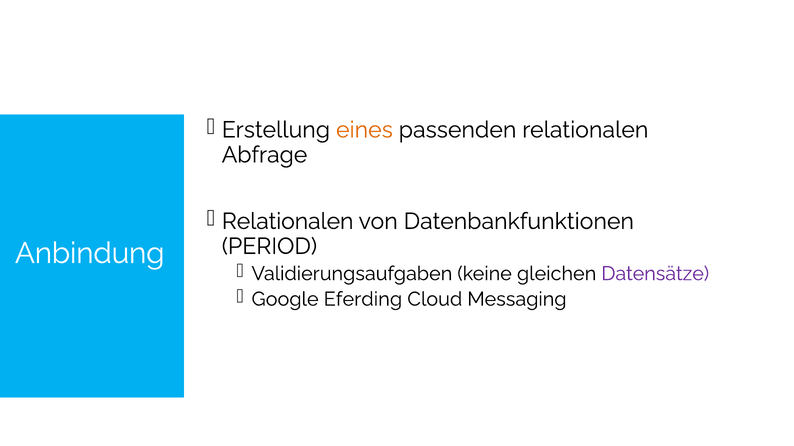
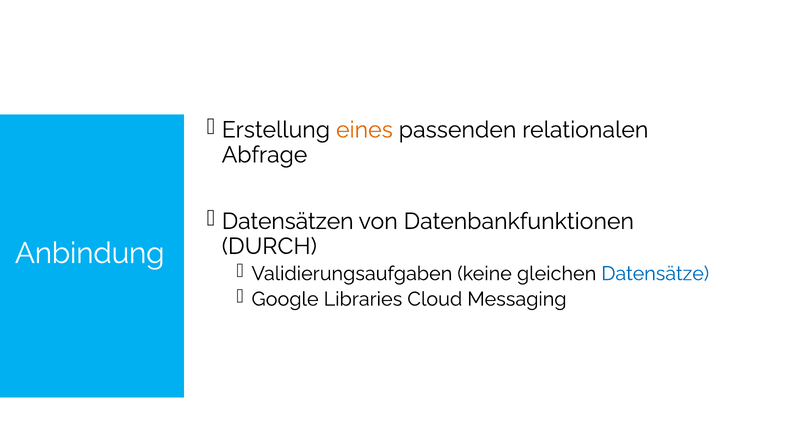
Relationalen: Relationalen -> Datensätzen (288, 222)
PERIOD: PERIOD -> DURCH (269, 247)
Datensätze colour: purple -> blue (655, 274)
Eferding: Eferding -> Libraries (363, 300)
